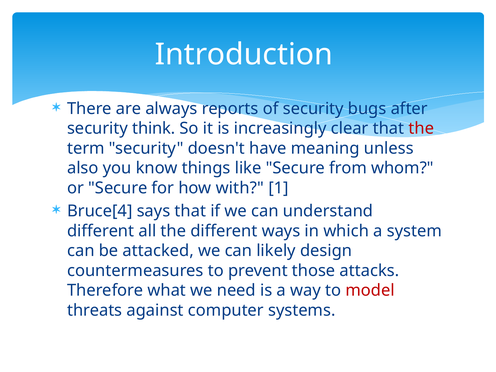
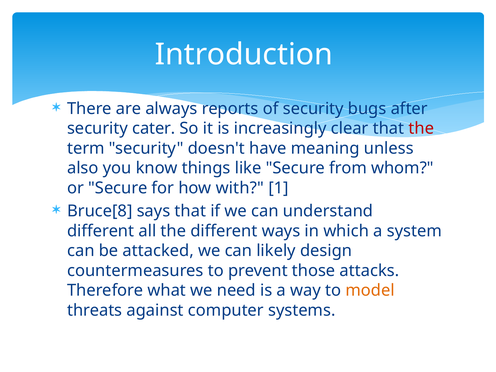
think: think -> cater (154, 128)
Bruce[4: Bruce[4 -> Bruce[8 (100, 211)
model colour: red -> orange (370, 290)
